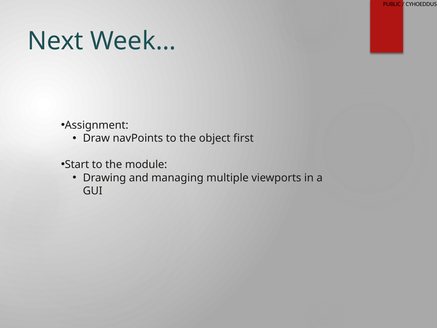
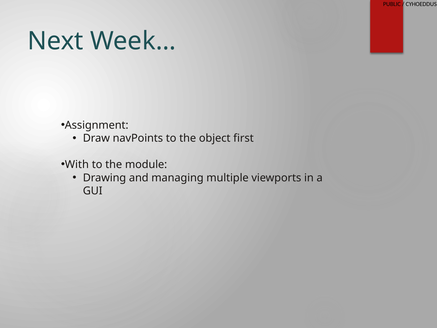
Start: Start -> With (77, 164)
